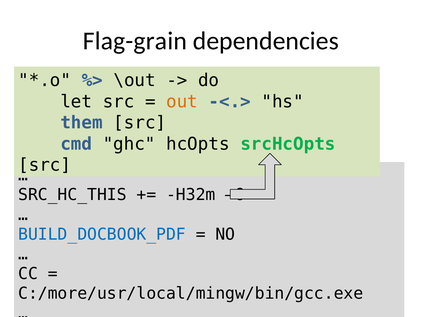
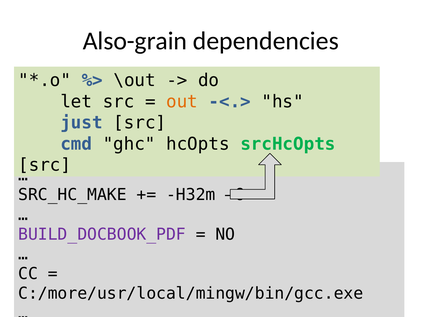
Flag-grain: Flag-grain -> Also-grain (135, 41)
them: them -> just (82, 123)
SRC_HC_THIS: SRC_HC_THIS -> SRC_HC_MAKE (72, 195)
BUILD_DOCBOOK_PDF colour: blue -> purple (102, 234)
